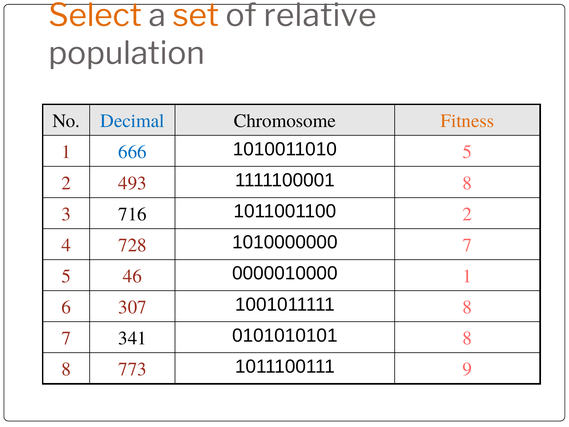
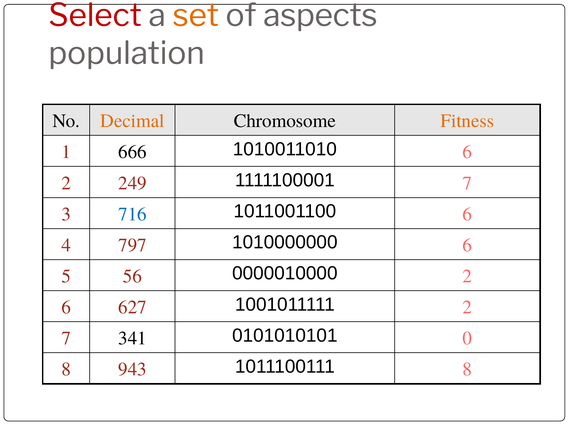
Select colour: orange -> red (95, 15)
relative: relative -> aspects (320, 15)
Decimal colour: blue -> orange (132, 121)
666 colour: blue -> black (132, 152)
1010011010 5: 5 -> 6 (467, 152)
493: 493 -> 249 (132, 183)
1111100001 8: 8 -> 7 (467, 183)
716 colour: black -> blue (132, 214)
1011001100 2: 2 -> 6 (467, 214)
728: 728 -> 797 (132, 245)
1010000000 7: 7 -> 6 (467, 245)
46: 46 -> 56 (132, 276)
0000010000 1: 1 -> 2 (467, 276)
307: 307 -> 627 (132, 307)
1001011111 8: 8 -> 2 (467, 307)
0101010101 8: 8 -> 0 (467, 338)
773: 773 -> 943 (132, 369)
1011100111 9: 9 -> 8 (467, 369)
